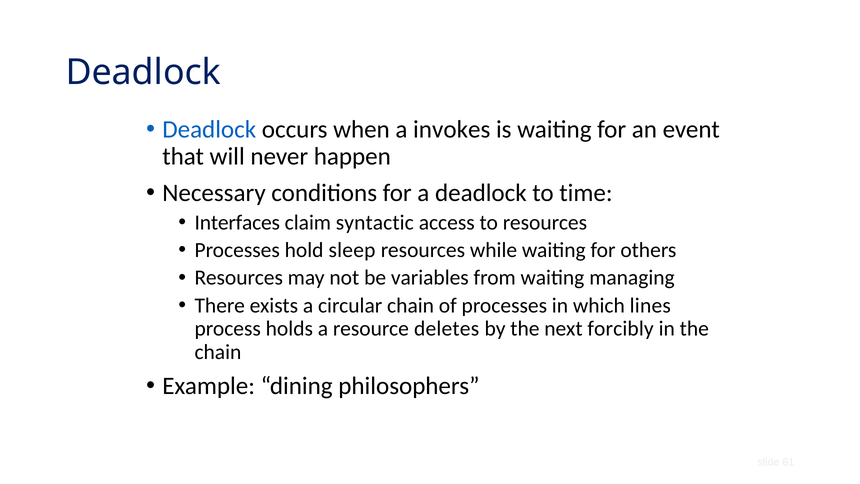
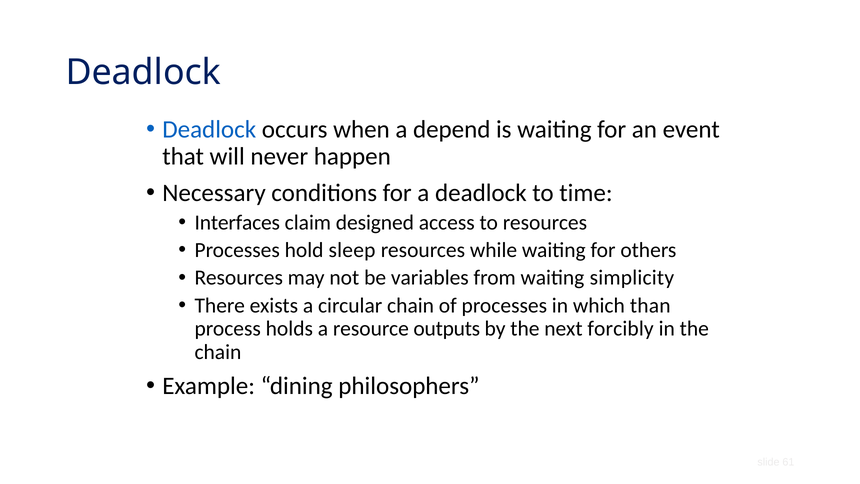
invokes: invokes -> depend (452, 130)
syntactic: syntactic -> designed (375, 222)
managing: managing -> simplicity (632, 278)
lines: lines -> than (650, 305)
deletes: deletes -> outputs (447, 329)
